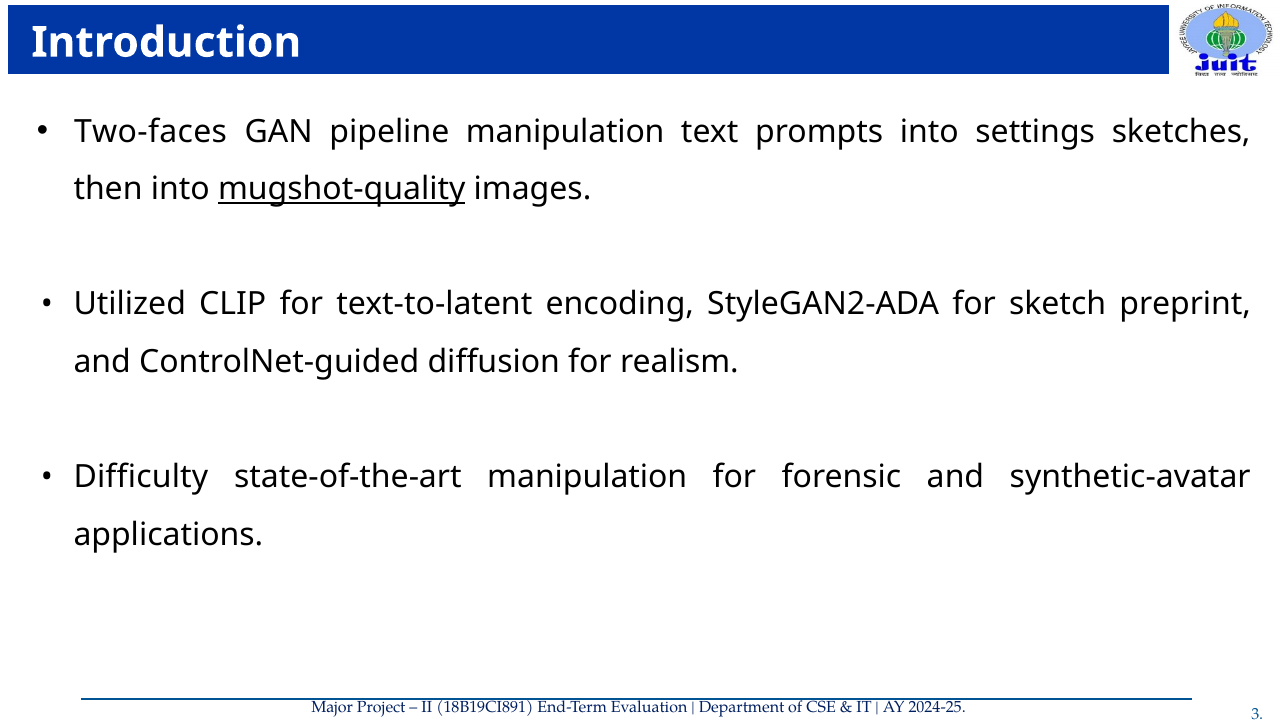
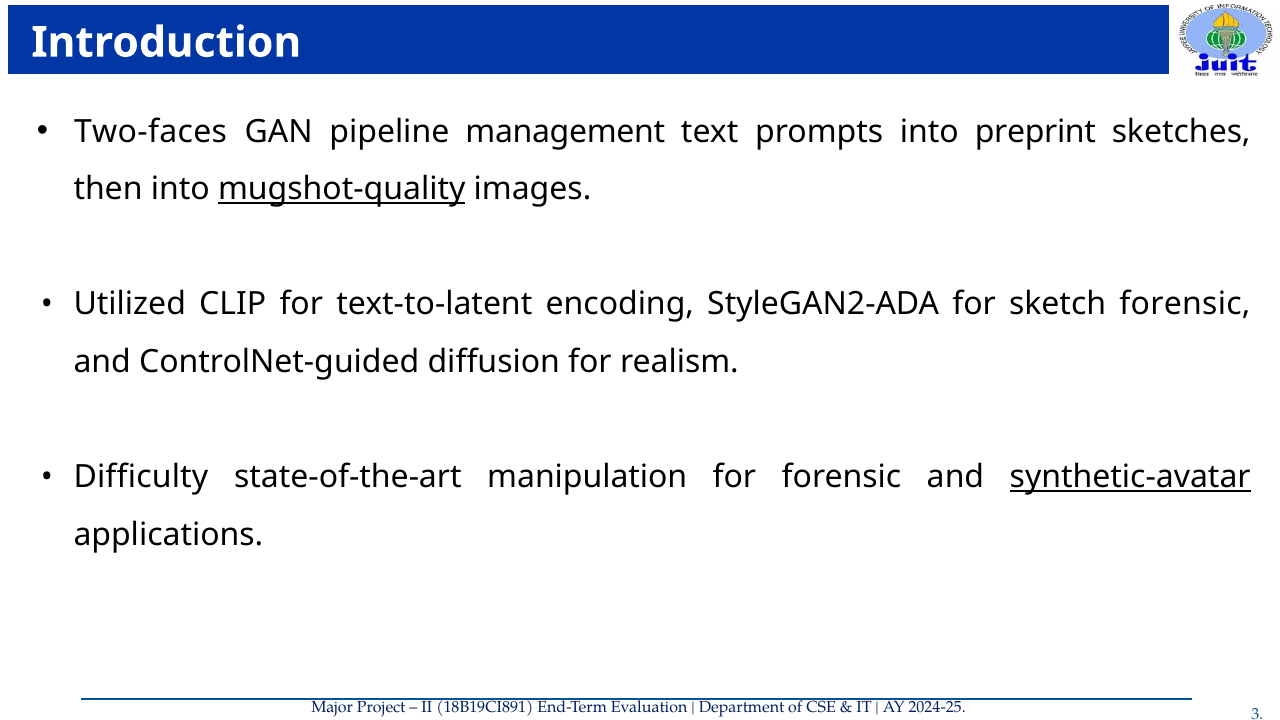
pipeline manipulation: manipulation -> management (565, 131)
settings: settings -> preprint (1035, 131)
sketch preprint: preprint -> forensic (1185, 304)
synthetic-avatar underline: none -> present (1130, 477)
